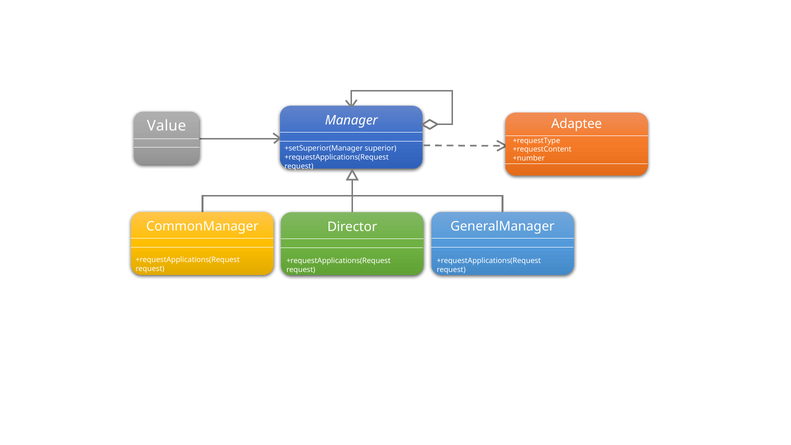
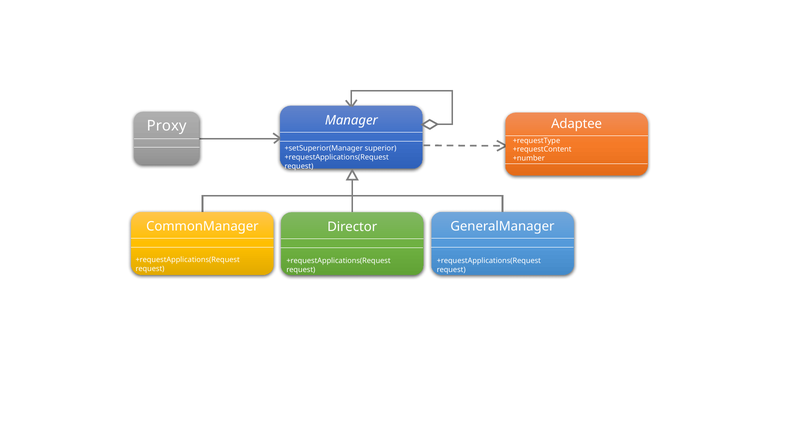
Value: Value -> Proxy (167, 126)
